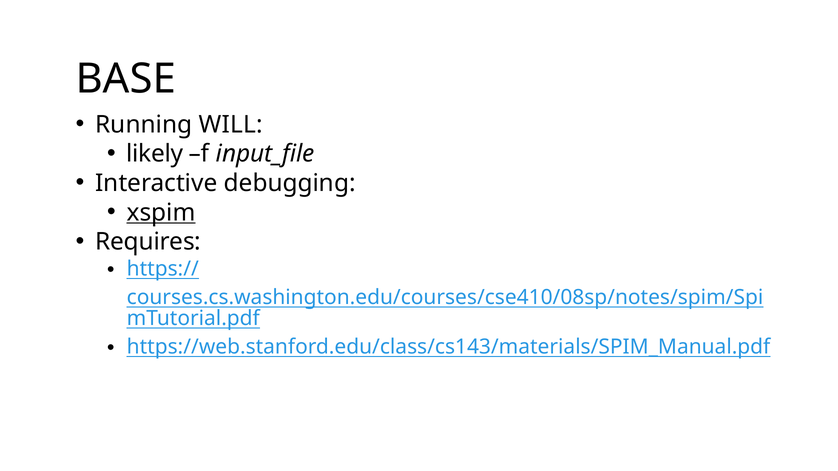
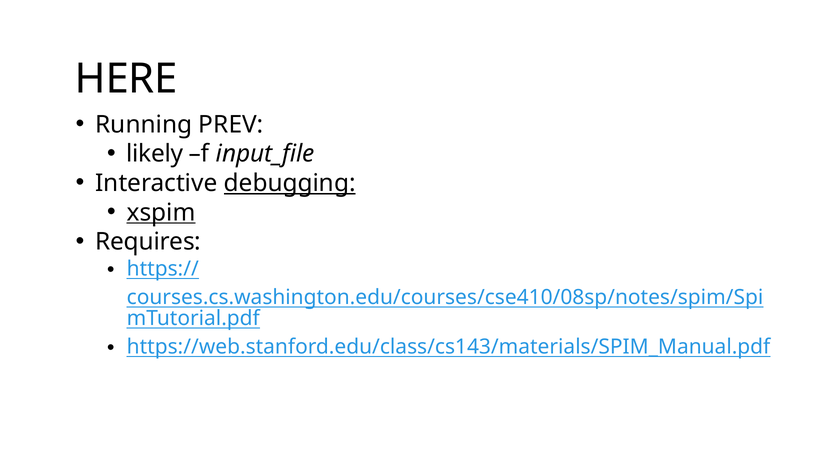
BASE: BASE -> HERE (126, 79)
WILL: WILL -> PREV (231, 125)
debugging underline: none -> present (290, 183)
